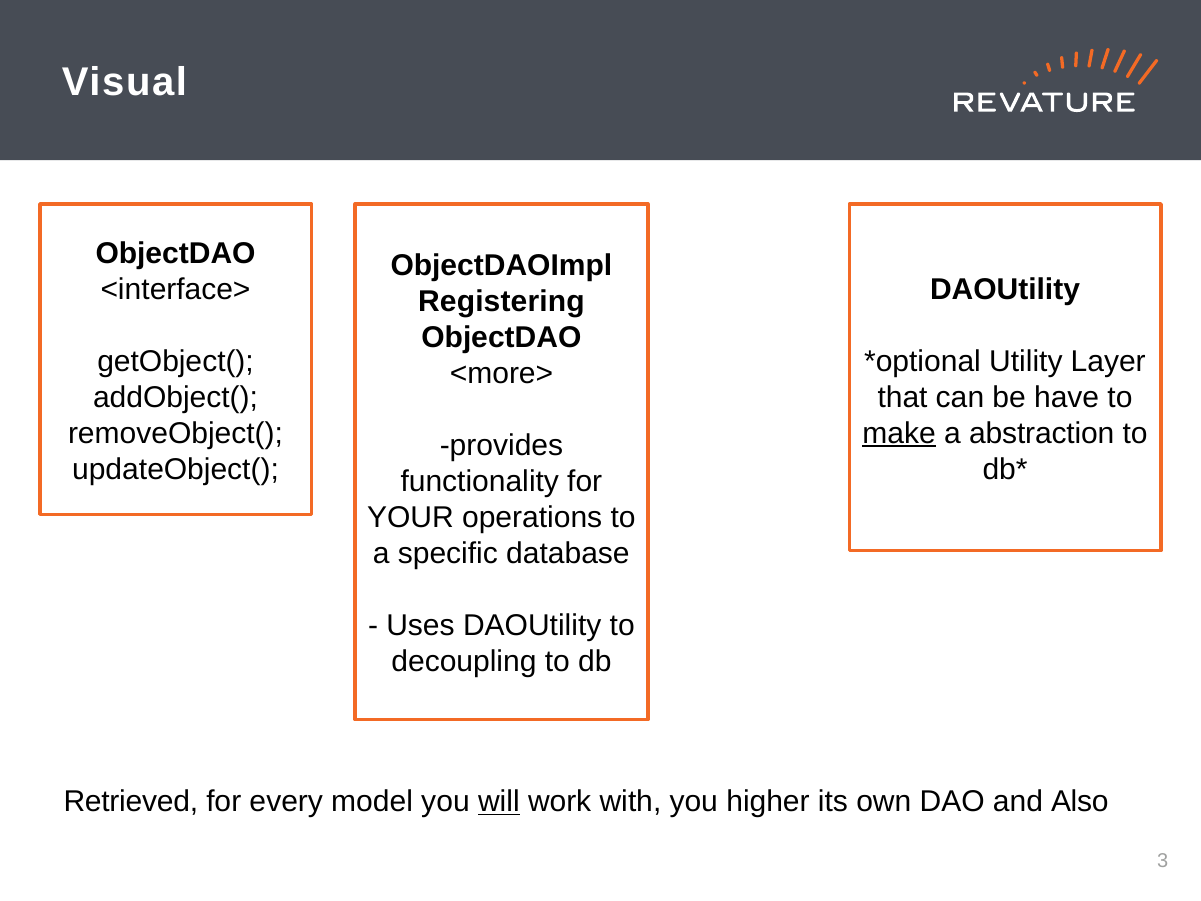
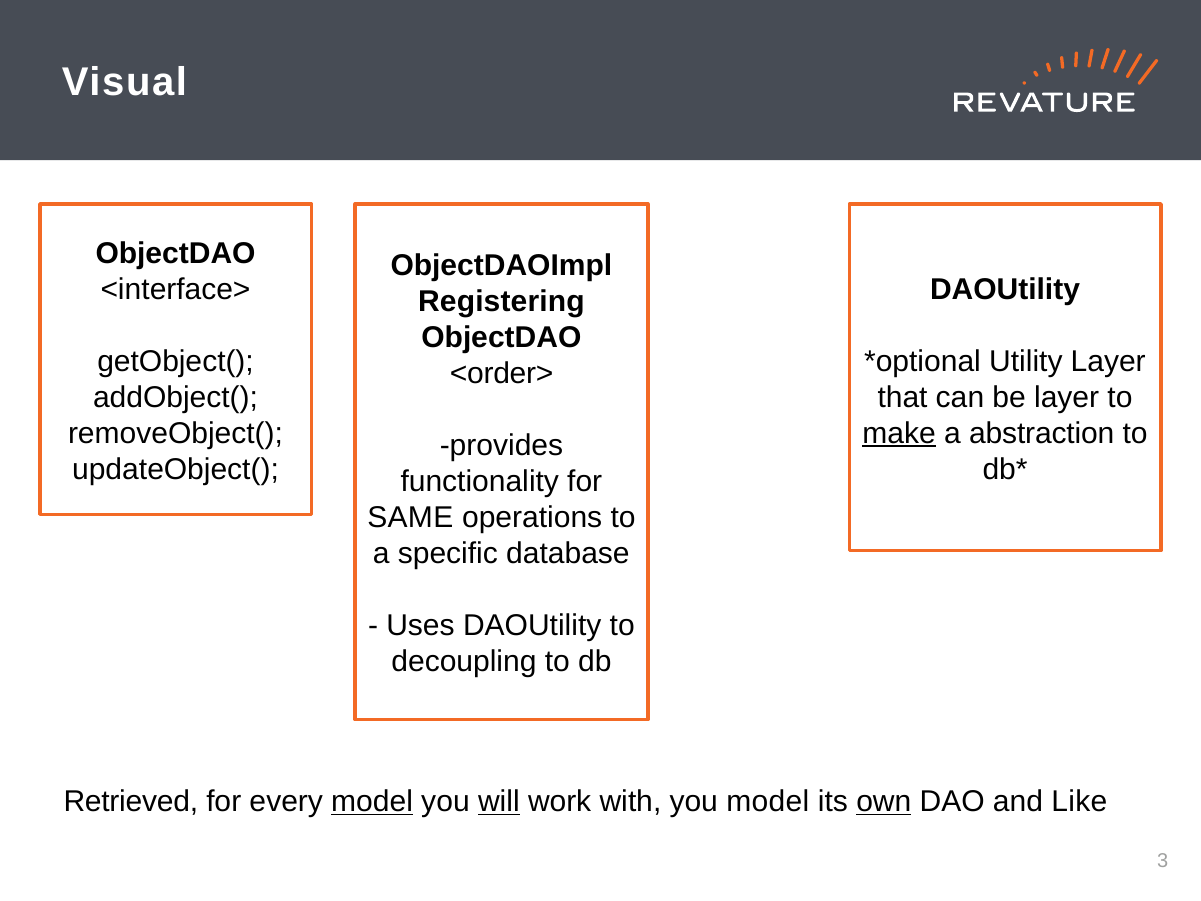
<more>: <more> -> <order> (502, 374)
be have: have -> layer (1067, 397)
YOUR: YOUR -> SAME (410, 518)
model underline: none -> present (372, 801)
you higher: higher -> model (768, 801)
own underline: none -> present (884, 801)
Also: Also -> Like (1079, 801)
